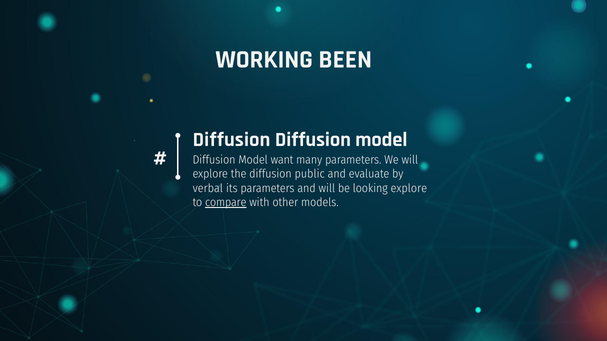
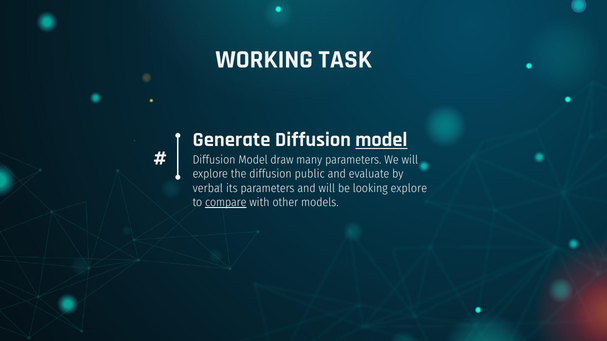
BEEN: BEEN -> TASK (345, 60)
Diffusion: Diffusion -> Generate (232, 140)
model underline: none -> present (381, 140)
want: want -> draw (282, 160)
